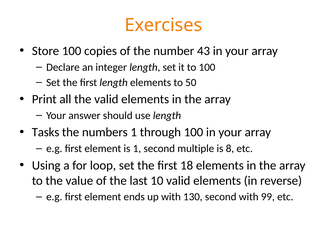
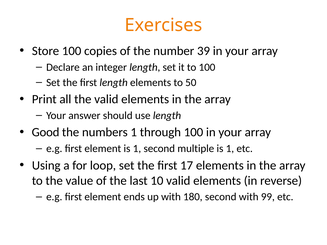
43: 43 -> 39 (204, 51)
Tasks: Tasks -> Good (46, 132)
8: 8 -> 1 (230, 149)
18: 18 -> 17 (187, 166)
130: 130 -> 180 (193, 197)
